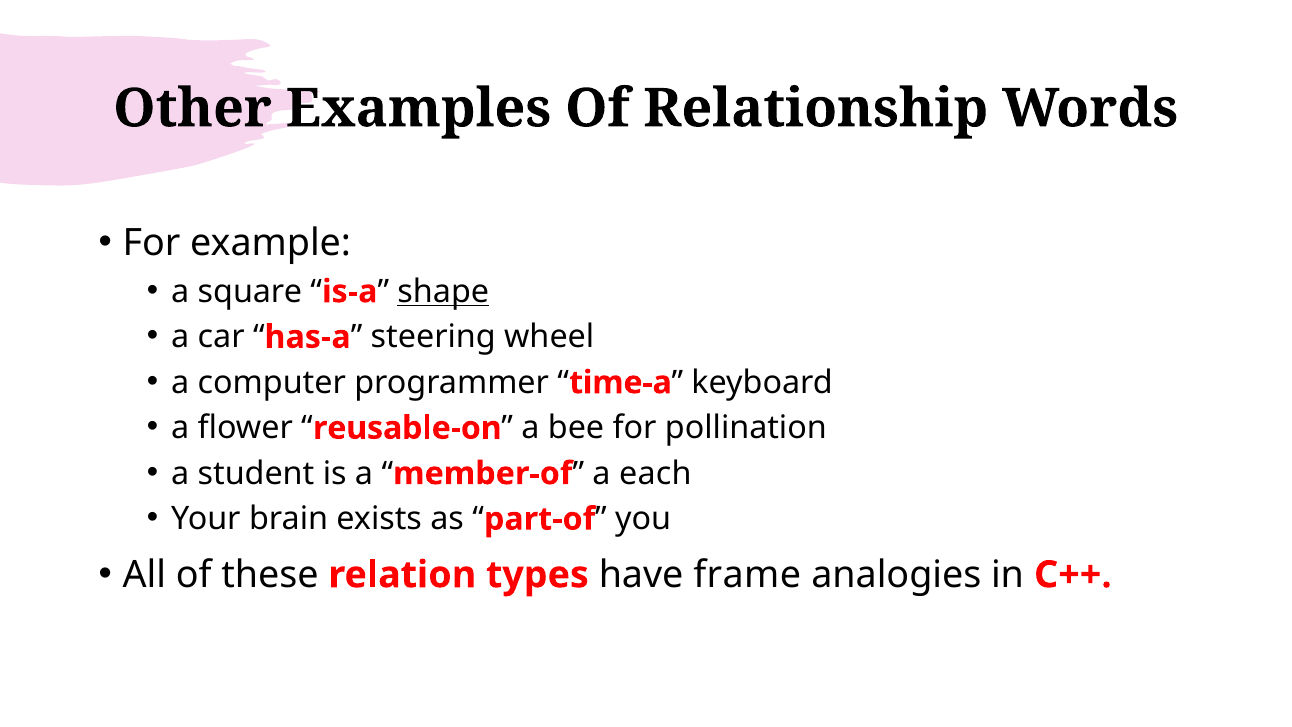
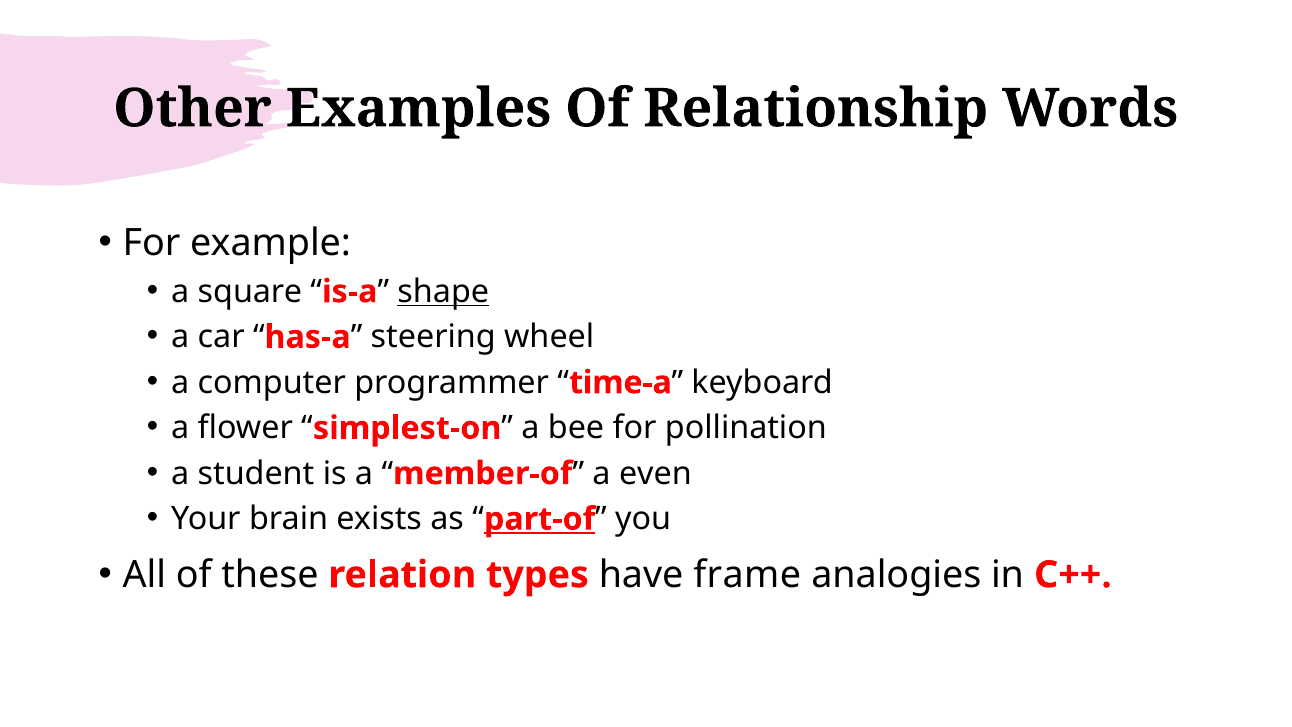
reusable-on: reusable-on -> simplest-on (407, 428)
each: each -> even (655, 473)
part-of underline: none -> present (540, 519)
